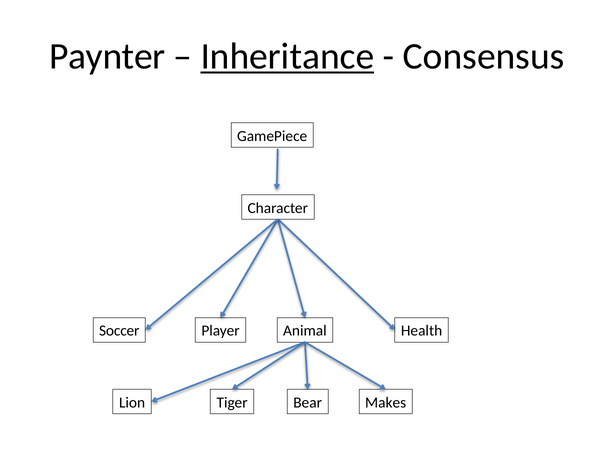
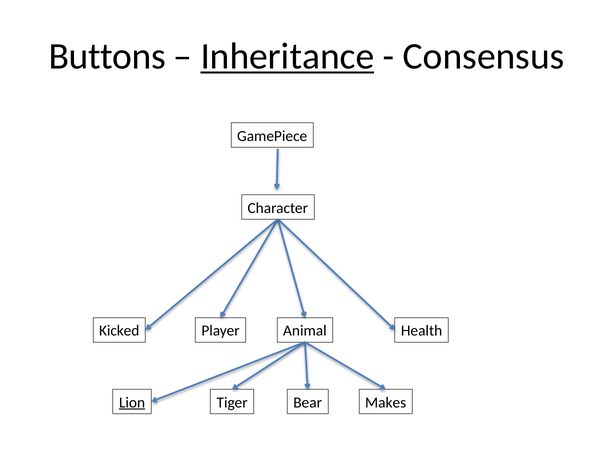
Paynter: Paynter -> Buttons (107, 56)
Soccer: Soccer -> Kicked (119, 331)
Lion underline: none -> present (132, 403)
